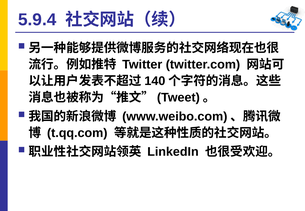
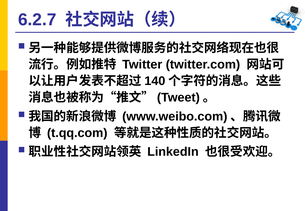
5.9.4: 5.9.4 -> 6.2.7 (37, 20)
